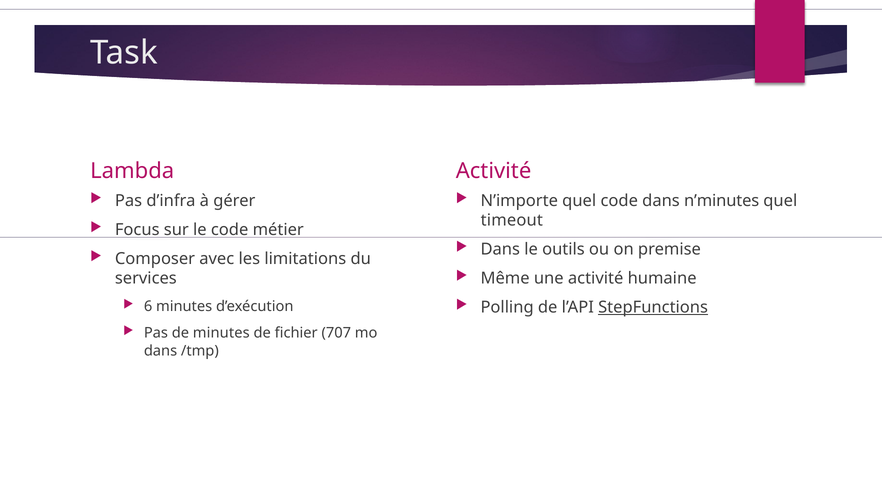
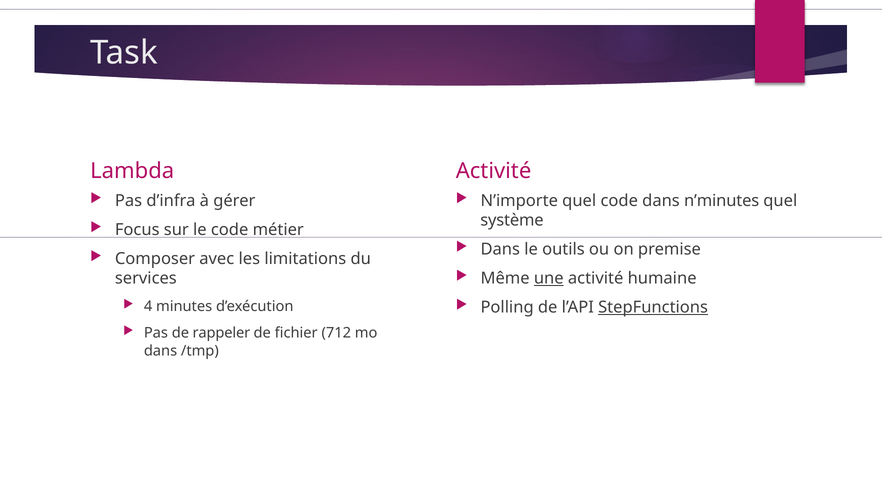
timeout: timeout -> système (512, 220)
une underline: none -> present (549, 279)
6: 6 -> 4 (148, 306)
de minutes: minutes -> rappeler (221, 333)
707: 707 -> 712 (336, 333)
